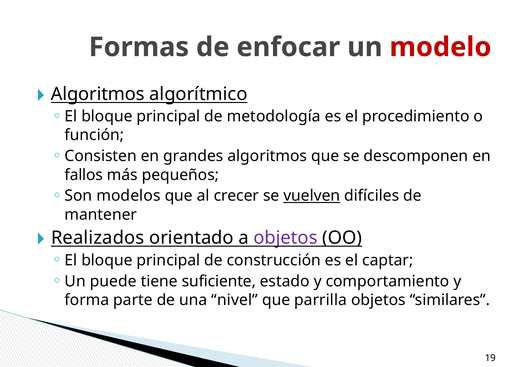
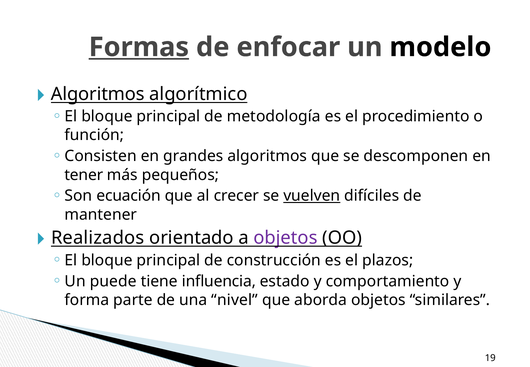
Formas underline: none -> present (139, 47)
modelo colour: red -> black (440, 47)
fallos: fallos -> tener (84, 175)
modelos: modelos -> ecuación (129, 196)
captar: captar -> plazos (388, 260)
suficiente: suficiente -> influencia (219, 281)
parrilla: parrilla -> aborda (321, 300)
